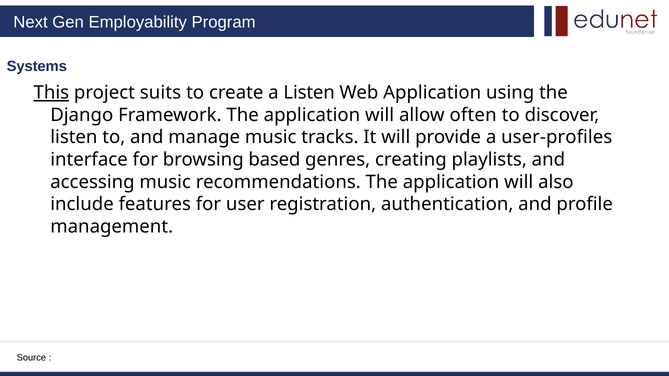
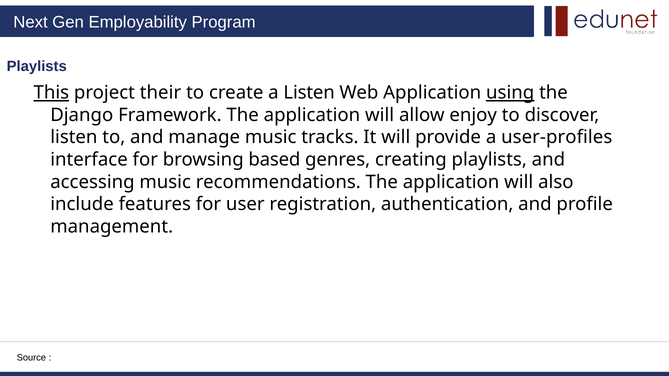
Systems: Systems -> Playlists (37, 67)
suits: suits -> their (161, 93)
using underline: none -> present (510, 93)
often: often -> enjoy (473, 115)
